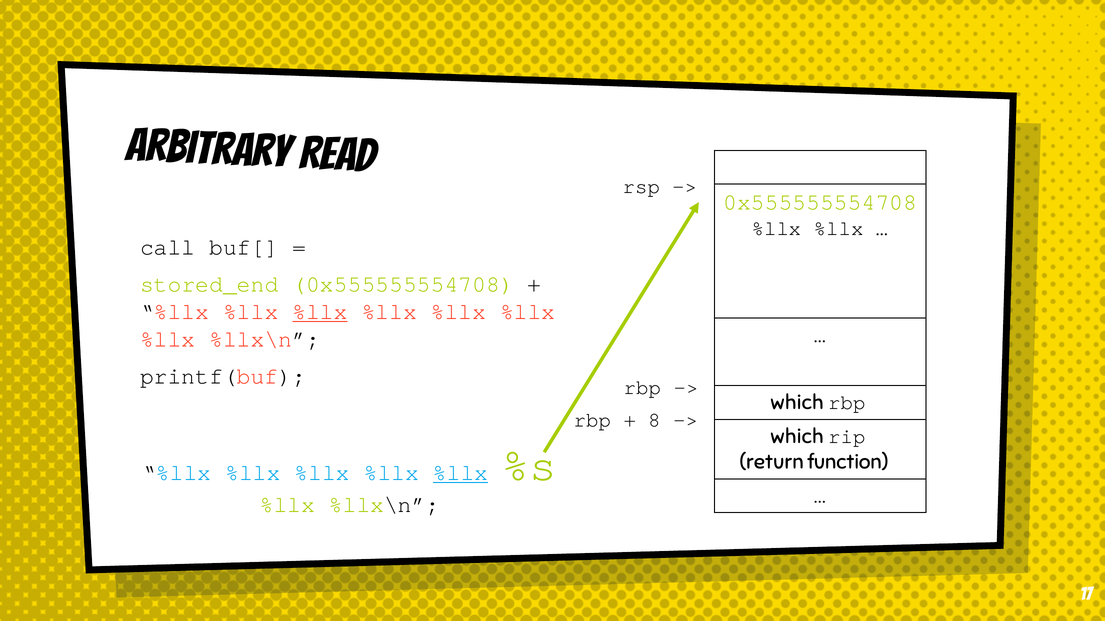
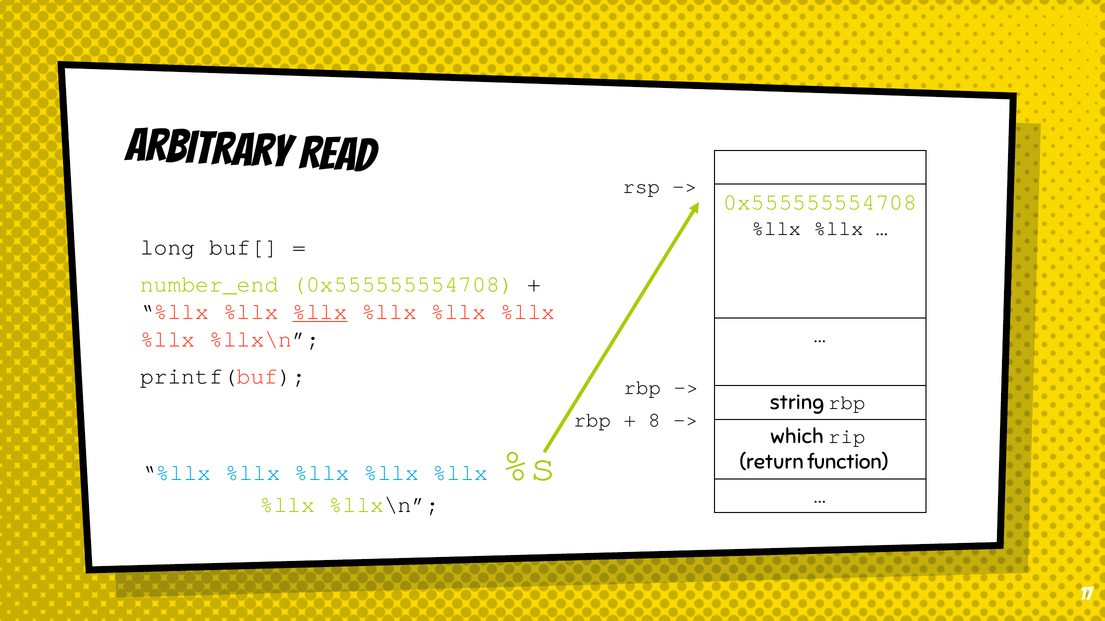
call: call -> long (168, 247)
stored_end: stored_end -> number_end (209, 284)
which: which -> string (797, 403)
%llx underline: present -> none (461, 473)
